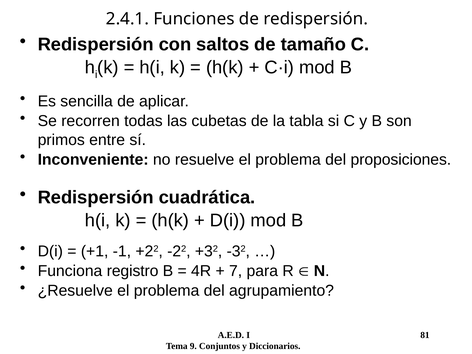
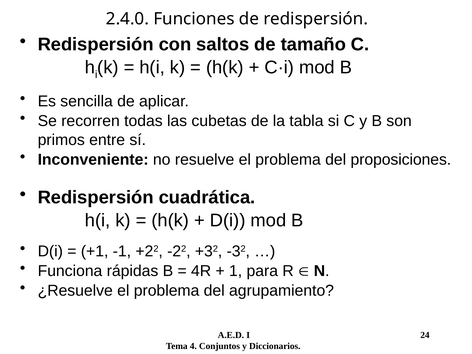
2.4.1: 2.4.1 -> 2.4.0 (127, 19)
registro: registro -> rápidas (133, 271)
7: 7 -> 1 (236, 271)
81: 81 -> 24 (425, 335)
9: 9 -> 4 (193, 346)
